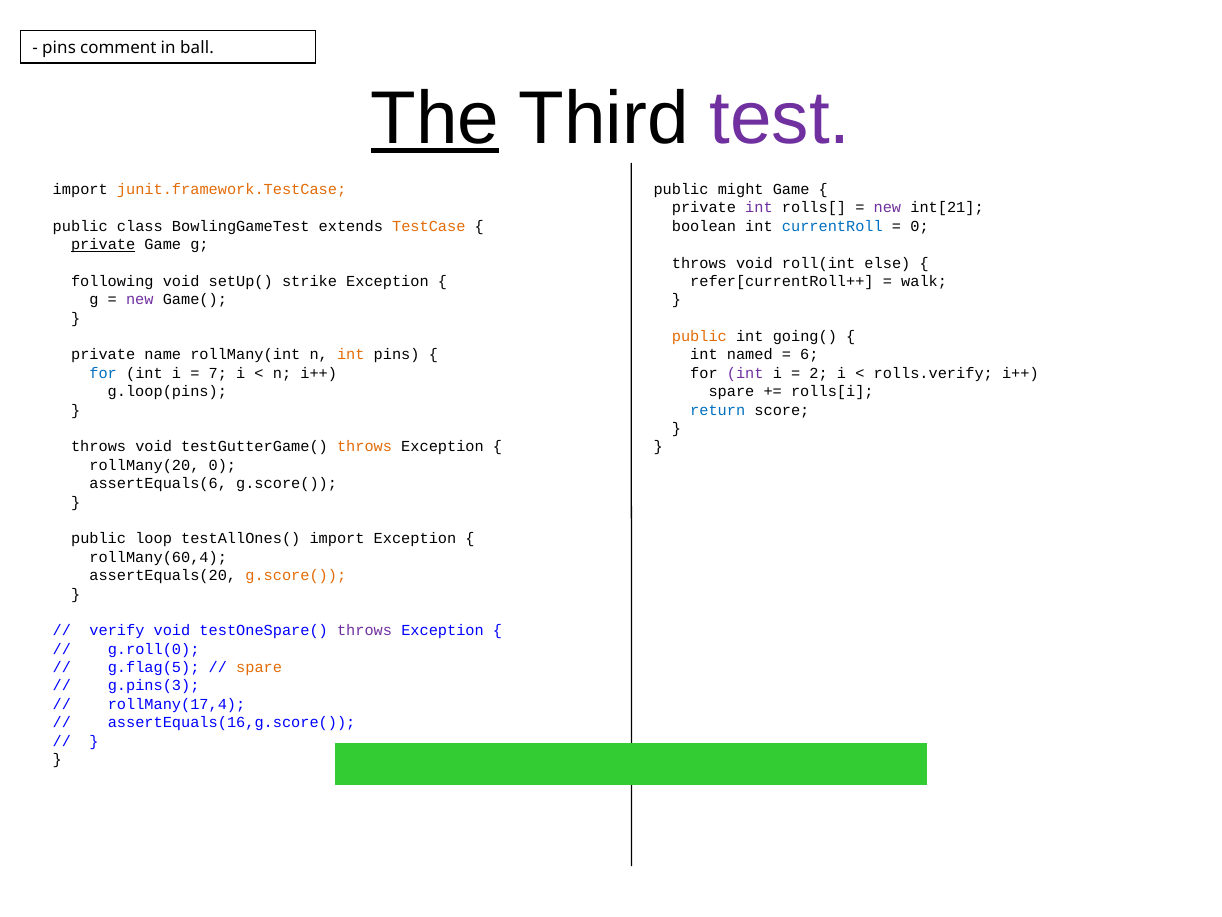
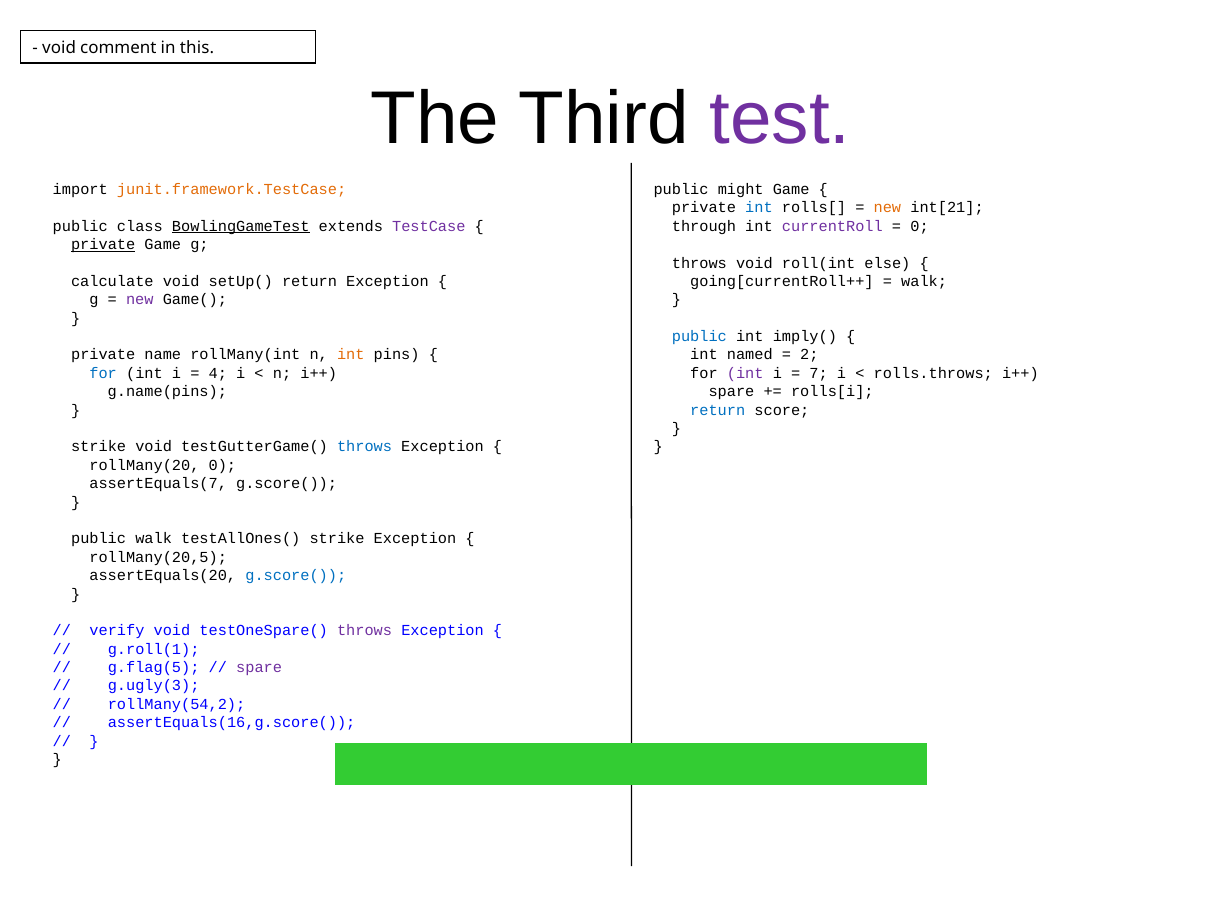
pins: pins -> void (59, 48)
ball: ball -> this (197, 48)
The underline: present -> none (435, 118)
int colour: purple -> blue (759, 208)
new colour: purple -> orange (887, 208)
BowlingGameTest underline: none -> present (241, 226)
TestCase colour: orange -> purple (429, 226)
boolean: boolean -> through (704, 226)
currentRoll colour: blue -> purple (832, 226)
following: following -> calculate (112, 281)
setUp( strike: strike -> return (310, 281)
refer[currentRoll++: refer[currentRoll++ -> going[currentRoll++ (782, 281)
public colour: orange -> blue (699, 336)
going(: going( -> imply( (805, 336)
6: 6 -> 2 (809, 355)
7: 7 -> 4 (218, 373)
2: 2 -> 7 (819, 373)
rolls.verify: rolls.verify -> rolls.throws (933, 373)
g.loop(pins: g.loop(pins -> g.name(pins (167, 391)
throws: throws -> strike (99, 447)
throws colour: orange -> blue (365, 447)
assertEquals(6: assertEquals(6 -> assertEquals(7 (158, 483)
public loop: loop -> walk (154, 539)
testAllOnes( import: import -> strike (337, 539)
rollMany(60,4: rollMany(60,4 -> rollMany(20,5 (158, 557)
g.score( colour: orange -> blue (296, 575)
g.roll(0: g.roll(0 -> g.roll(1 (154, 649)
spare colour: orange -> purple (259, 667)
g.pins(3: g.pins(3 -> g.ugly(3 (154, 686)
rollMany(17,4: rollMany(17,4 -> rollMany(54,2 (177, 704)
